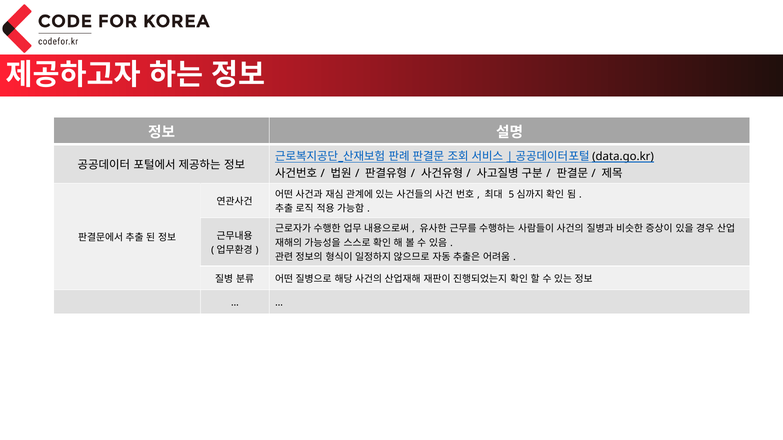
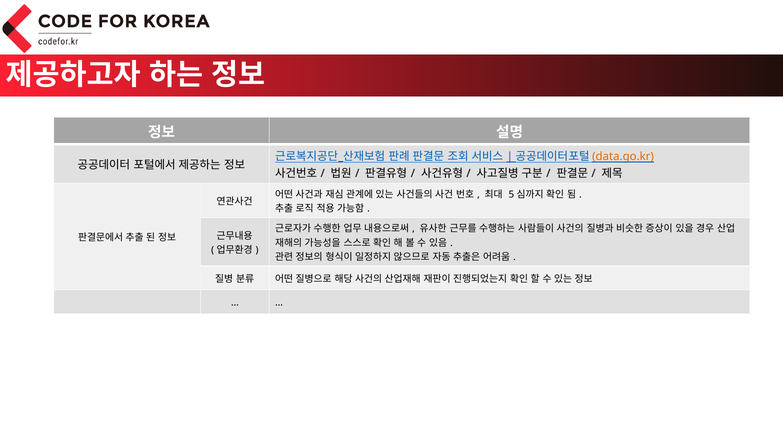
data.go.kr colour: black -> orange (623, 157)
